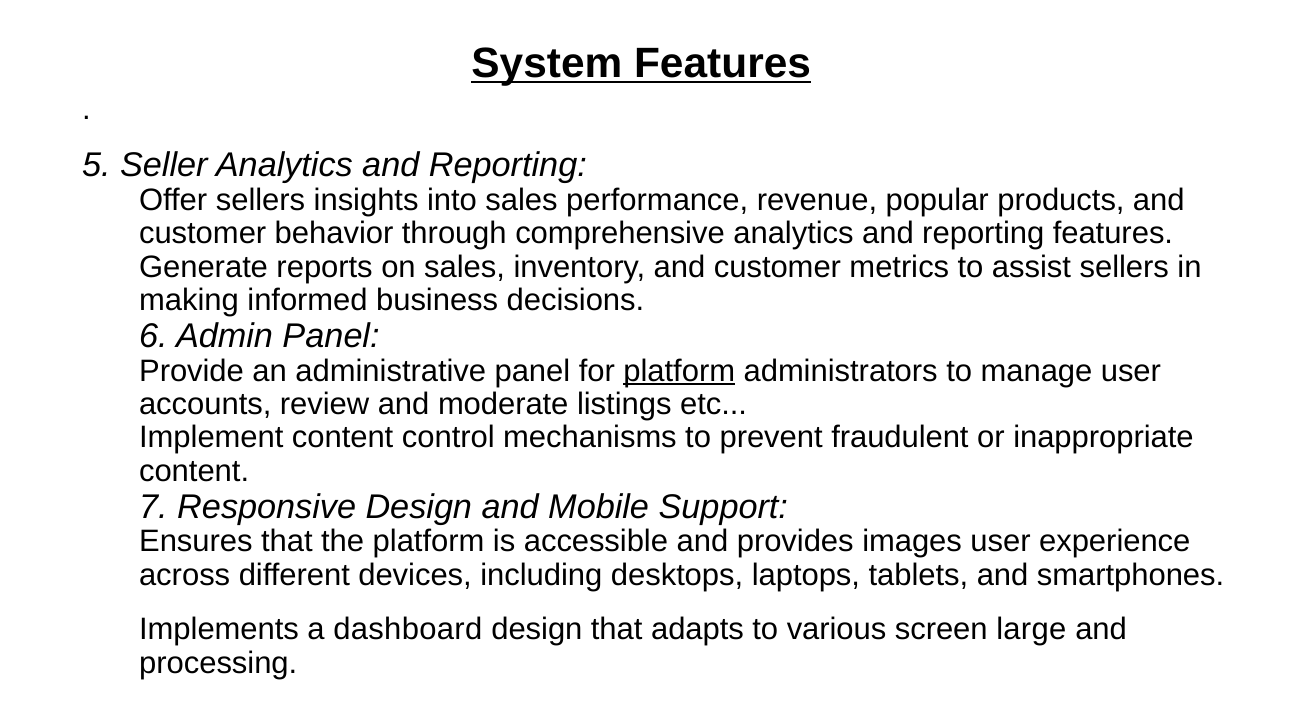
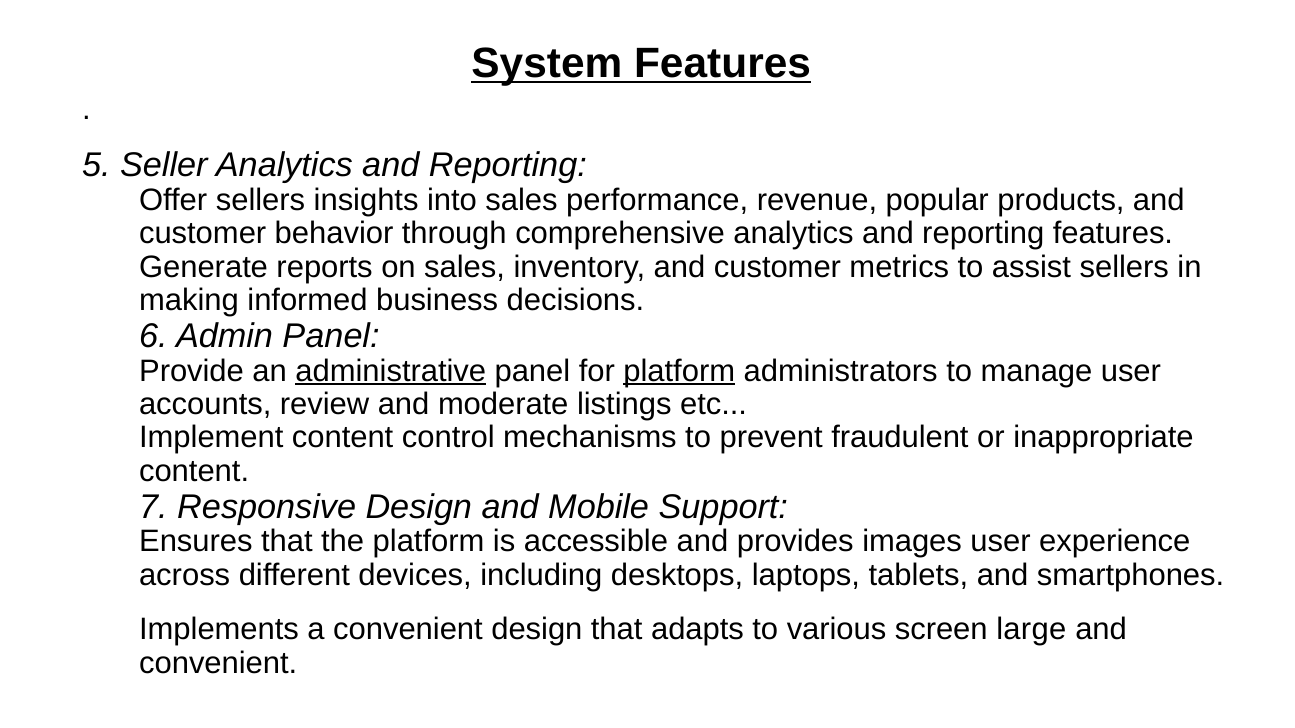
administrative underline: none -> present (391, 371)
a dashboard: dashboard -> convenient (408, 630)
processing: processing -> convenient (218, 663)
